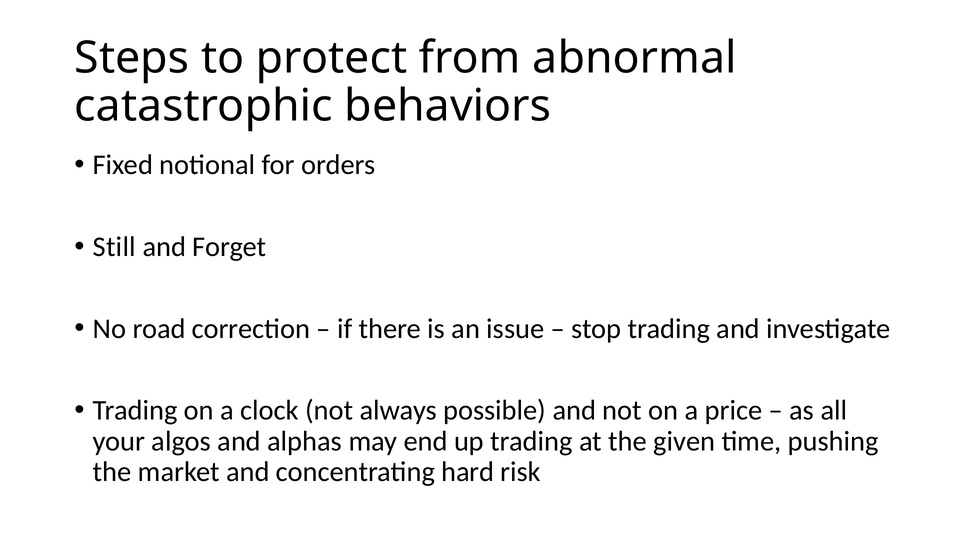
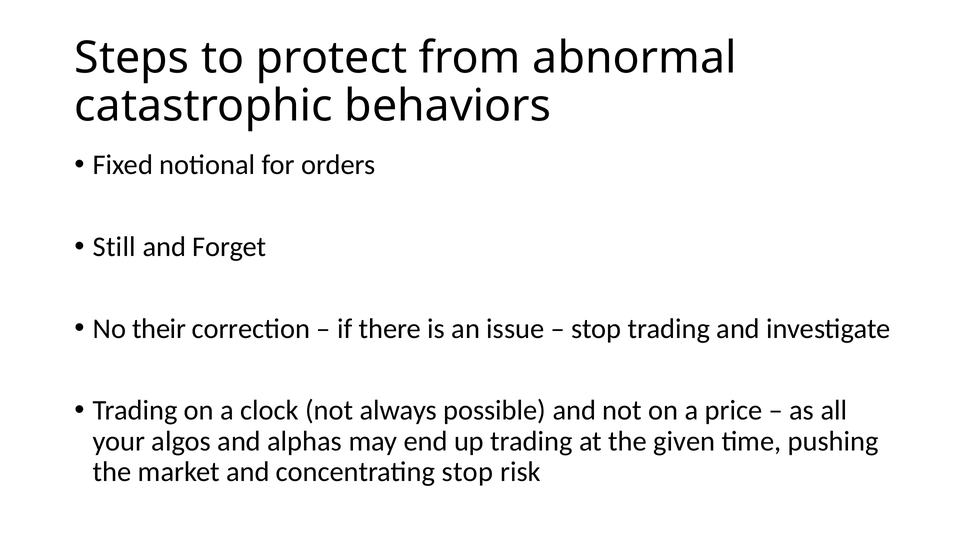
road: road -> their (159, 329)
concentrating hard: hard -> stop (467, 473)
